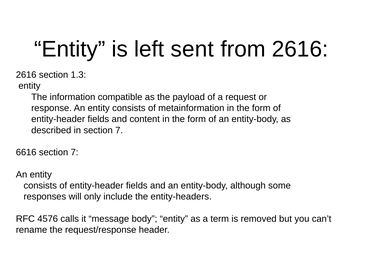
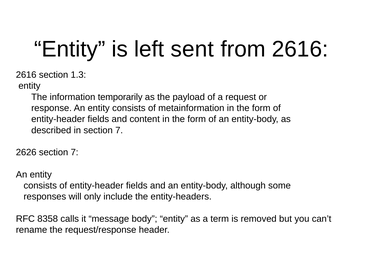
compatible: compatible -> temporarily (120, 97)
6616: 6616 -> 2626 (26, 152)
4576: 4576 -> 8358 (48, 219)
